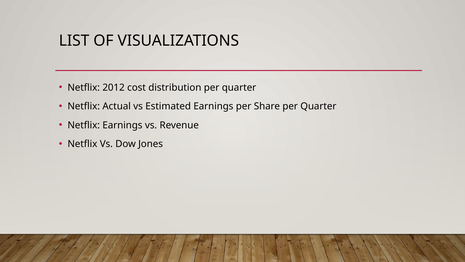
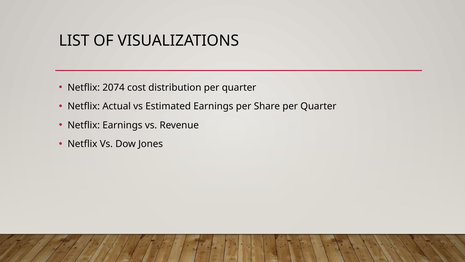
2012: 2012 -> 2074 (114, 87)
